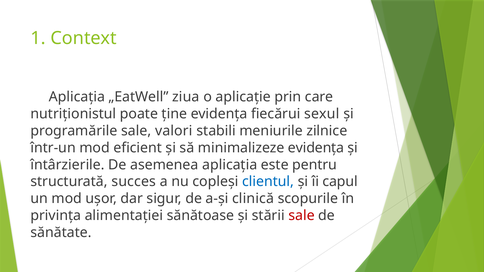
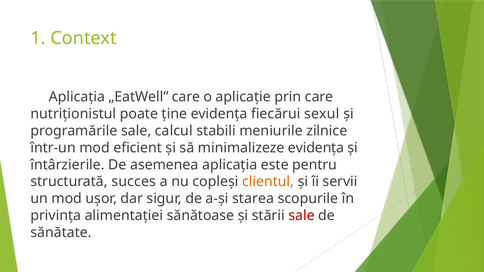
„EatWell ziua: ziua -> care (186, 97)
valori: valori -> calcul (174, 131)
clientul colour: blue -> orange (268, 182)
capul: capul -> servii (340, 182)
clinică: clinică -> starea (253, 199)
